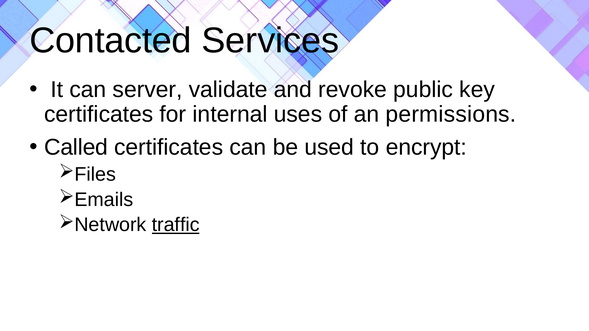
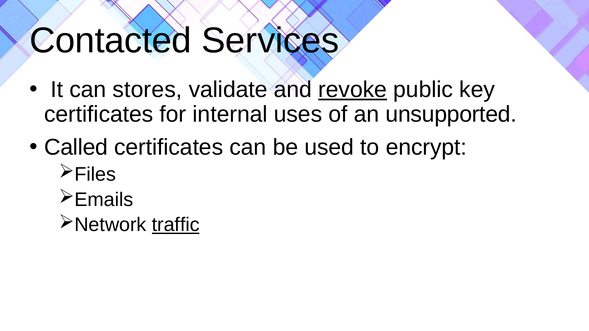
server: server -> stores (147, 90)
revoke underline: none -> present (353, 90)
permissions: permissions -> unsupported (451, 115)
